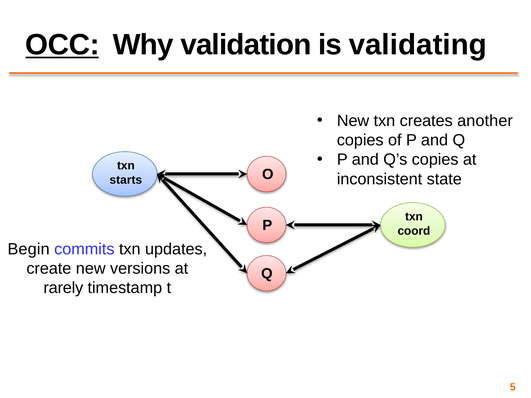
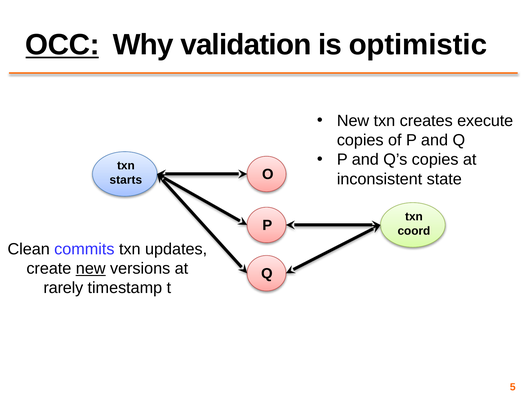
validating: validating -> optimistic (418, 45)
another: another -> execute (485, 121)
Begin: Begin -> Clean (29, 249)
new underline: none -> present (91, 269)
